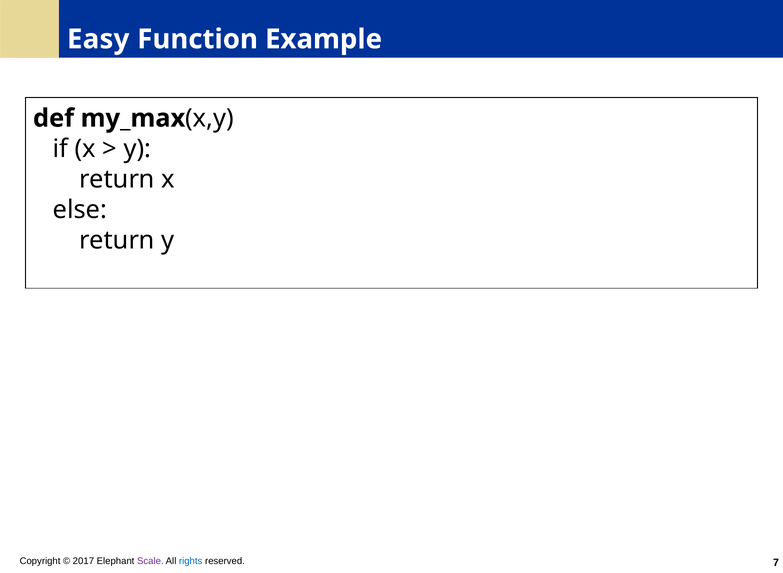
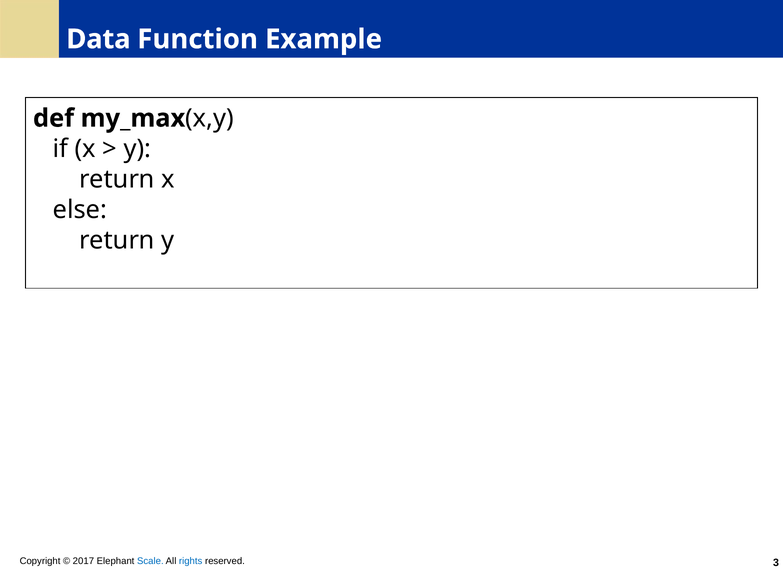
Easy: Easy -> Data (98, 39)
Scale colour: purple -> blue (150, 561)
7: 7 -> 3 (776, 563)
